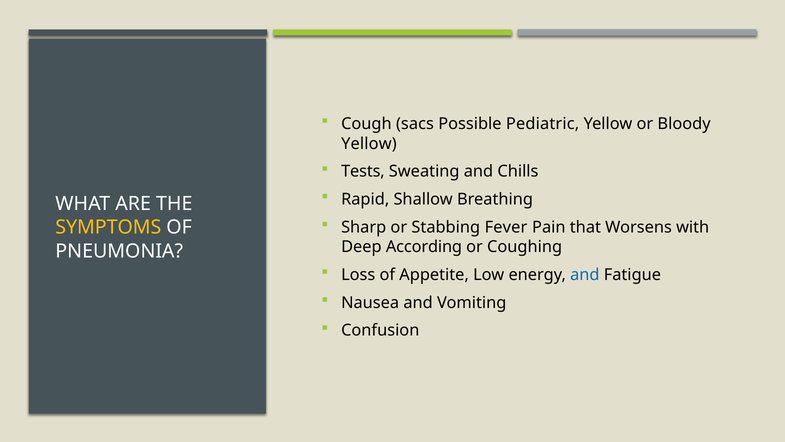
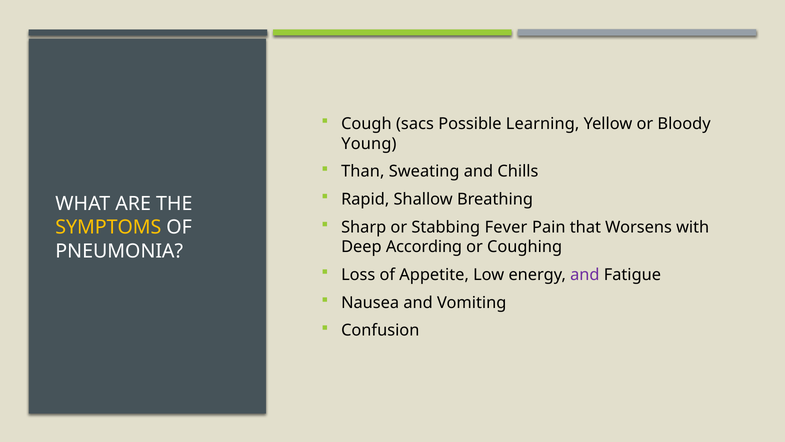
Pediatric: Pediatric -> Learning (543, 124)
Yellow: Yellow -> Young (369, 144)
Tests: Tests -> Than (363, 171)
and colour: blue -> purple (585, 275)
